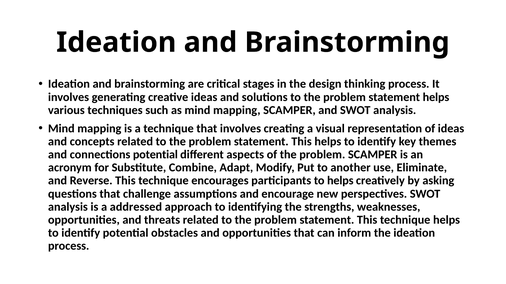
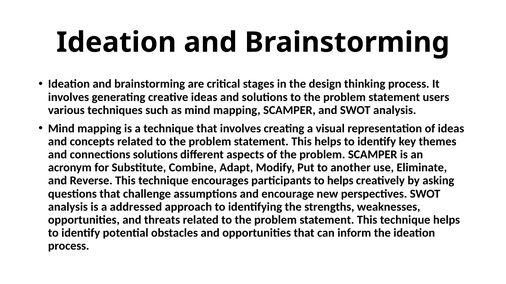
statement helps: helps -> users (436, 97)
connections potential: potential -> solutions (155, 155)
